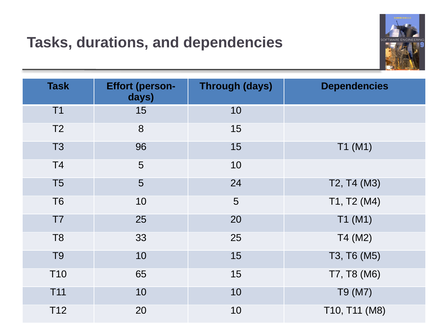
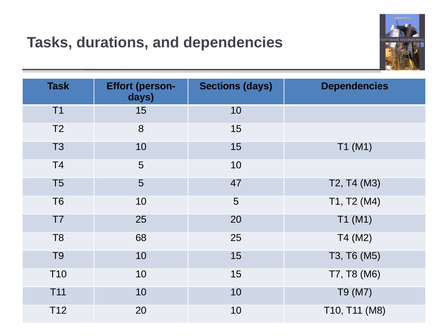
Through: Through -> Sections (220, 86)
T3 96: 96 -> 10 (141, 147)
24: 24 -> 47 (236, 183)
33: 33 -> 68 (141, 238)
T10 65: 65 -> 10 (141, 274)
